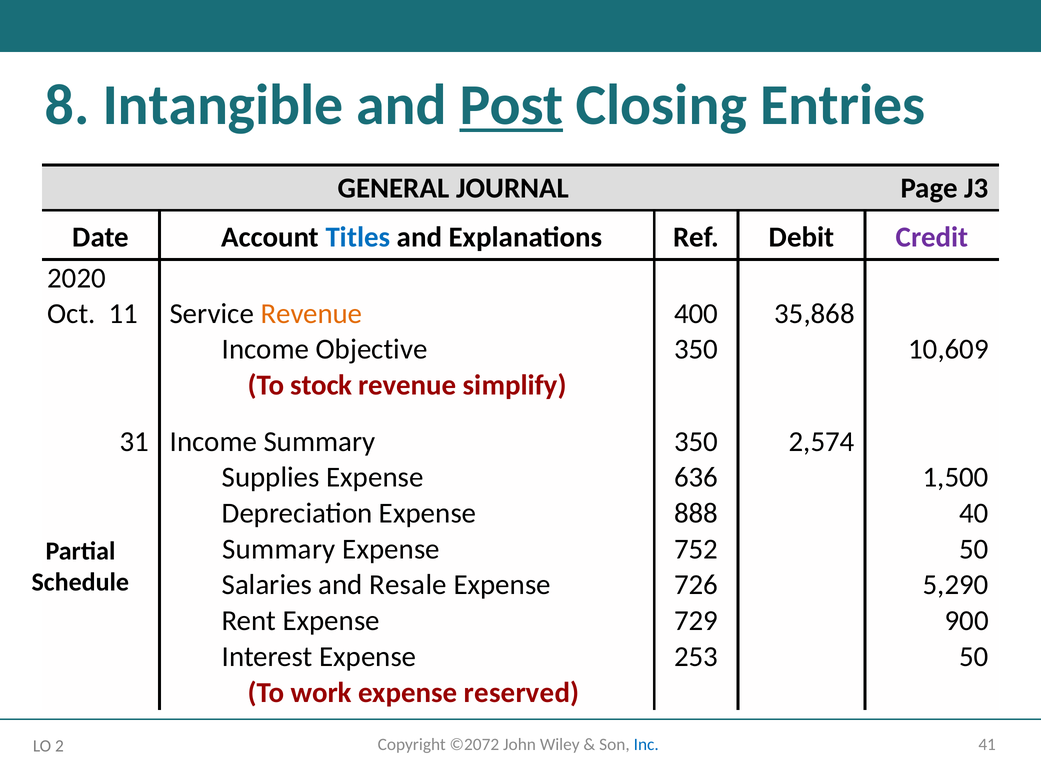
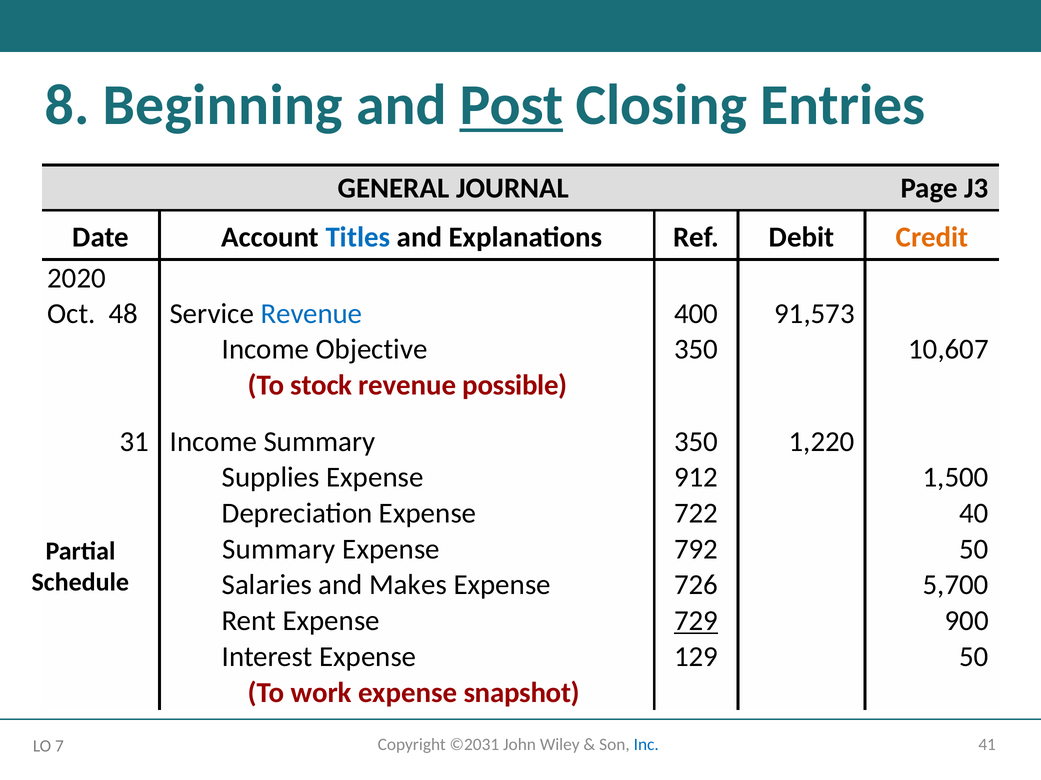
Intangible: Intangible -> Beginning (223, 105)
Credit colour: purple -> orange (932, 237)
11: 11 -> 48 (123, 314)
Revenue colour: orange -> blue (311, 314)
35,868: 35,868 -> 91,573 (814, 314)
10,609: 10,609 -> 10,607 (948, 350)
simplify: simplify -> possible (515, 386)
2,574: 2,574 -> 1,220 (822, 442)
636: 636 -> 912 (696, 478)
888: 888 -> 722 (696, 514)
752: 752 -> 792 (696, 550)
Resale: Resale -> Makes (408, 586)
5,290: 5,290 -> 5,700 (956, 586)
729 underline: none -> present (696, 621)
253: 253 -> 129 (696, 657)
reserved: reserved -> snapshot (522, 693)
©2072: ©2072 -> ©2031 (474, 745)
2: 2 -> 7 (59, 747)
